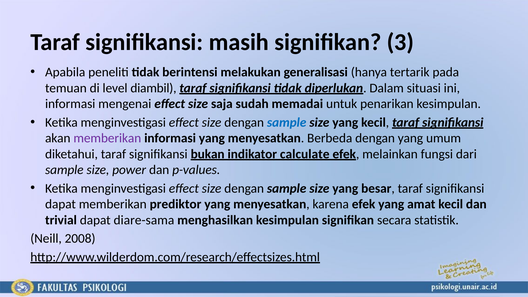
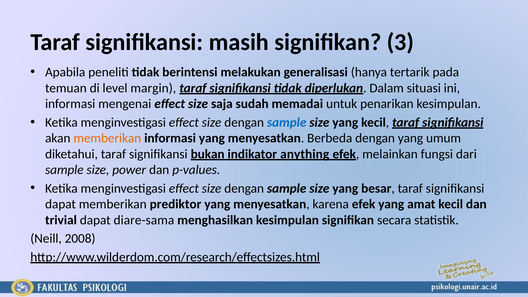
diambil: diambil -> margin (153, 88)
memberikan colour: purple -> orange (107, 138)
calculate: calculate -> anything (305, 154)
